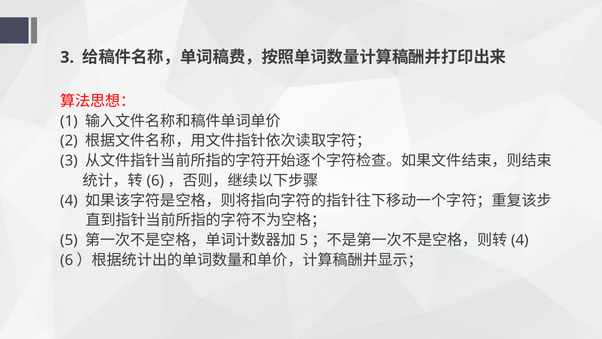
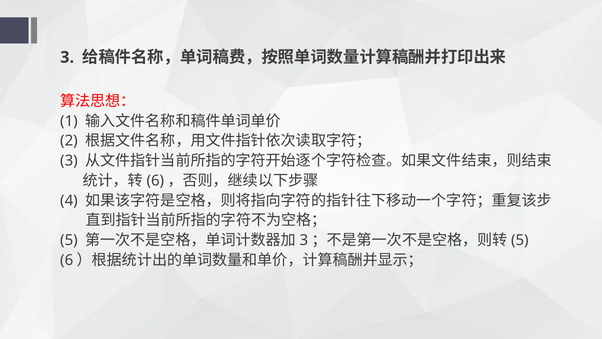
5: 5 -> 3 (304, 240)
4: 4 -> 5 (520, 240)
